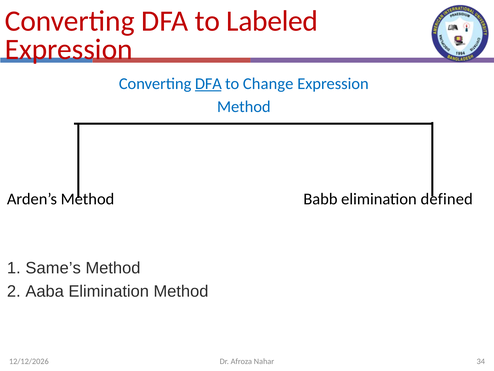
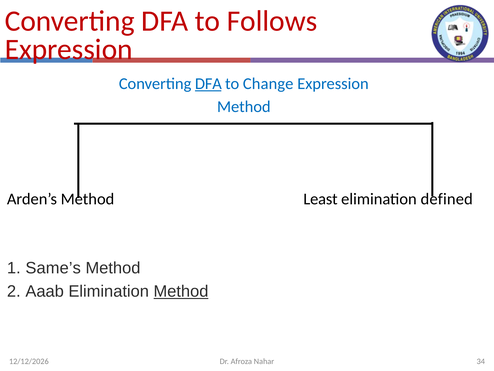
Labeled: Labeled -> Follows (272, 21)
Babb: Babb -> Least (320, 199)
Aaba: Aaba -> Aaab (45, 291)
Method underline: none -> present (181, 291)
